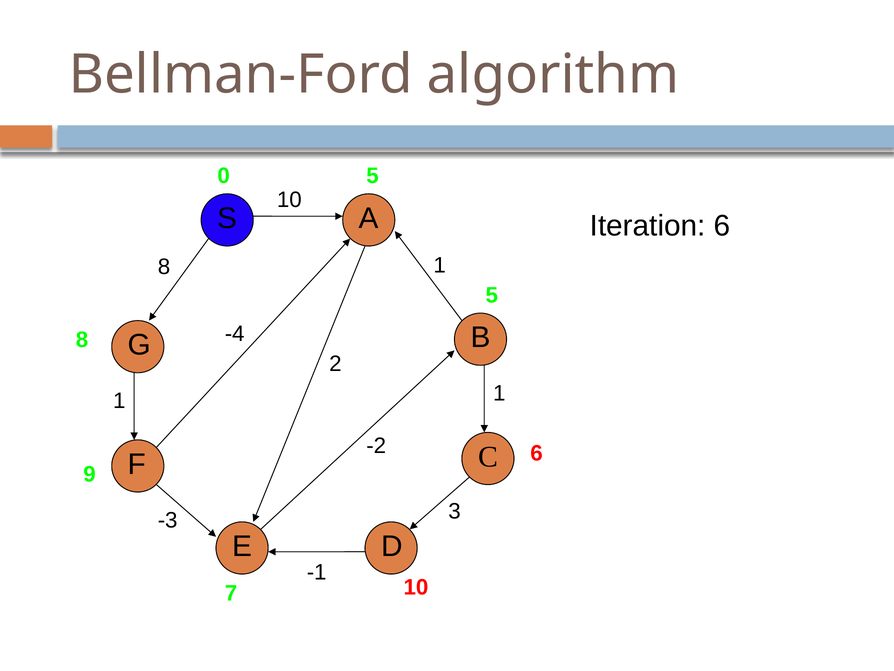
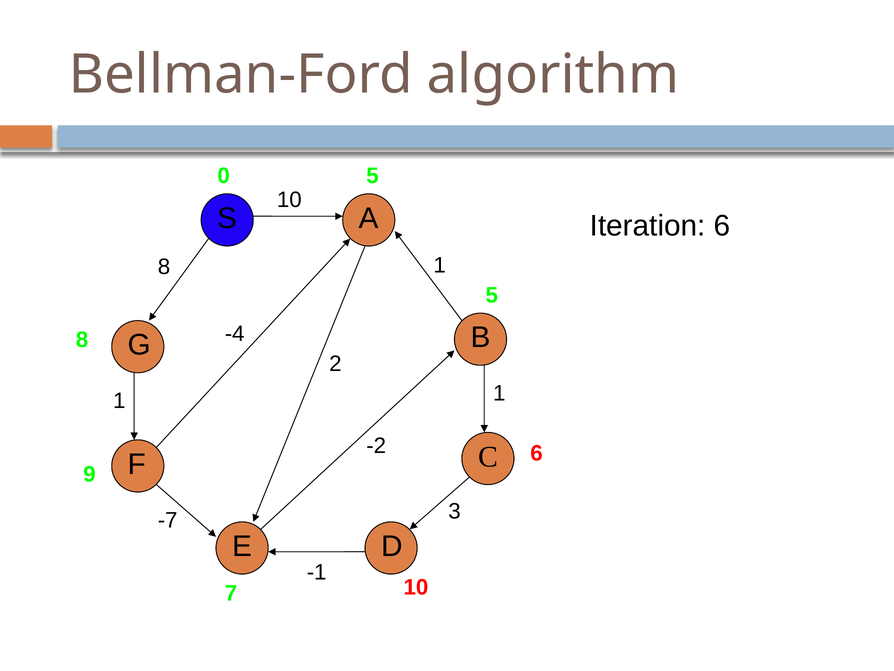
-3: -3 -> -7 (168, 520)
